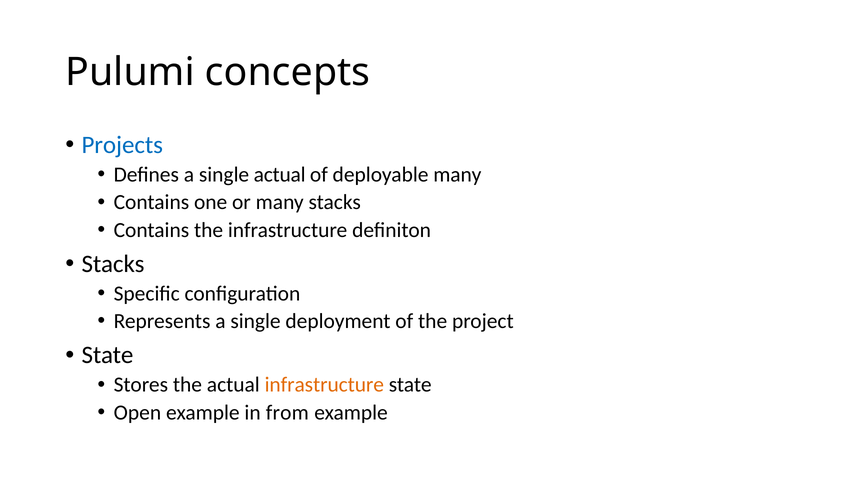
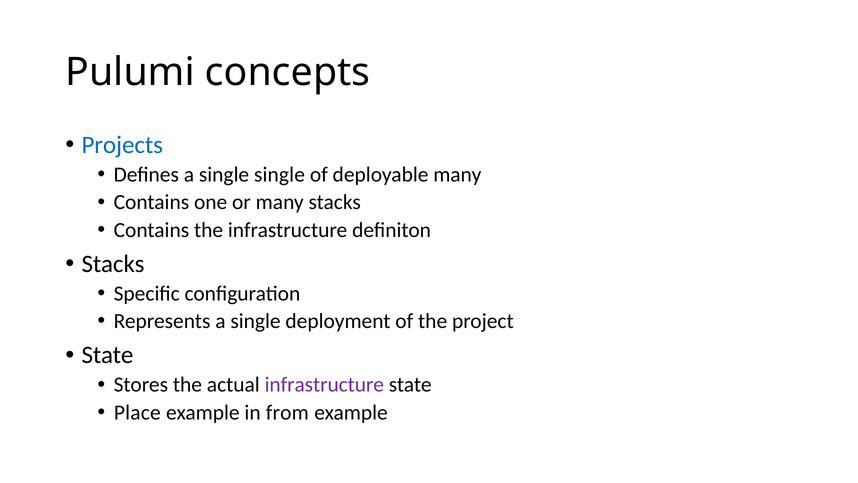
single actual: actual -> single (279, 175)
infrastructure colour: orange -> purple (324, 385)
Open: Open -> Place (137, 412)
